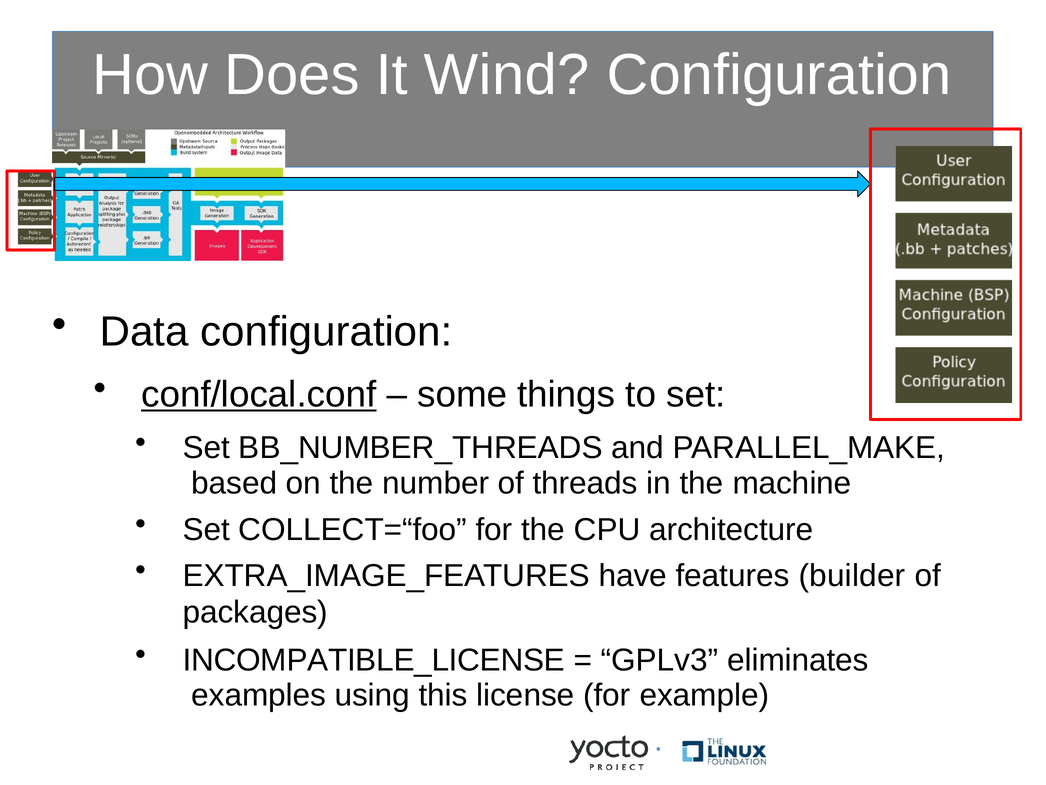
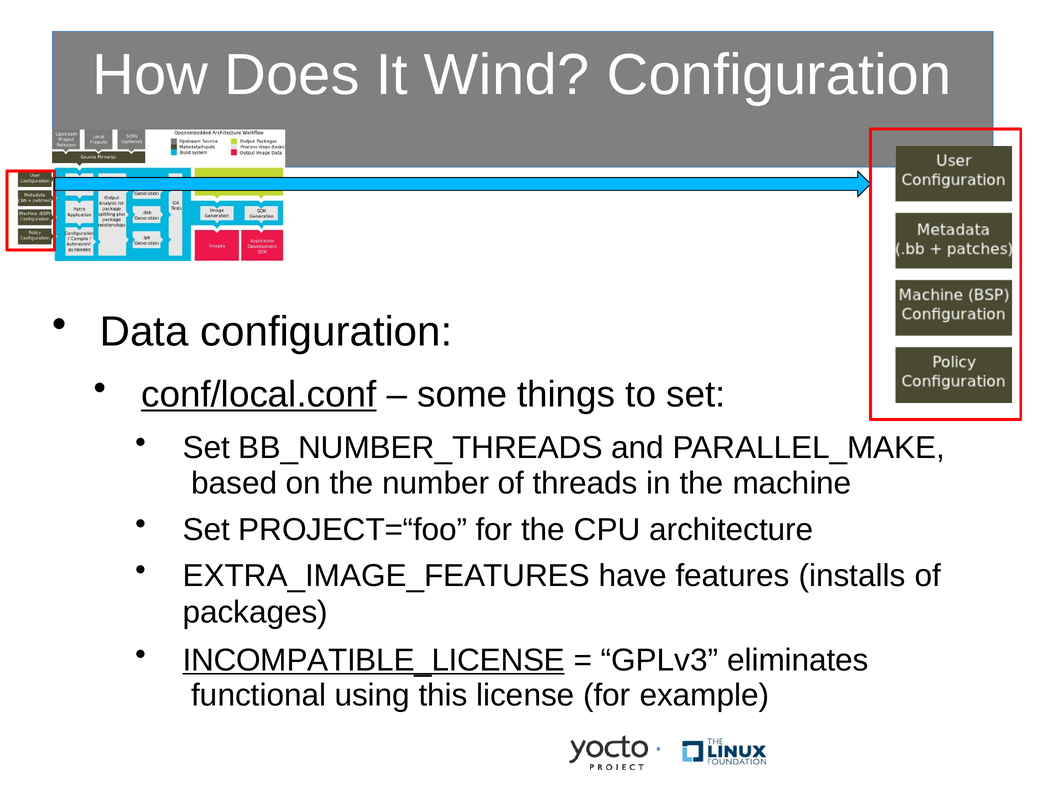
COLLECT=“foo: COLLECT=“foo -> PROJECT=“foo (353, 529)
builder: builder -> installs (852, 575)
INCOMPATIBLE_LICENSE underline: none -> present (374, 660)
examples: examples -> functional (259, 695)
